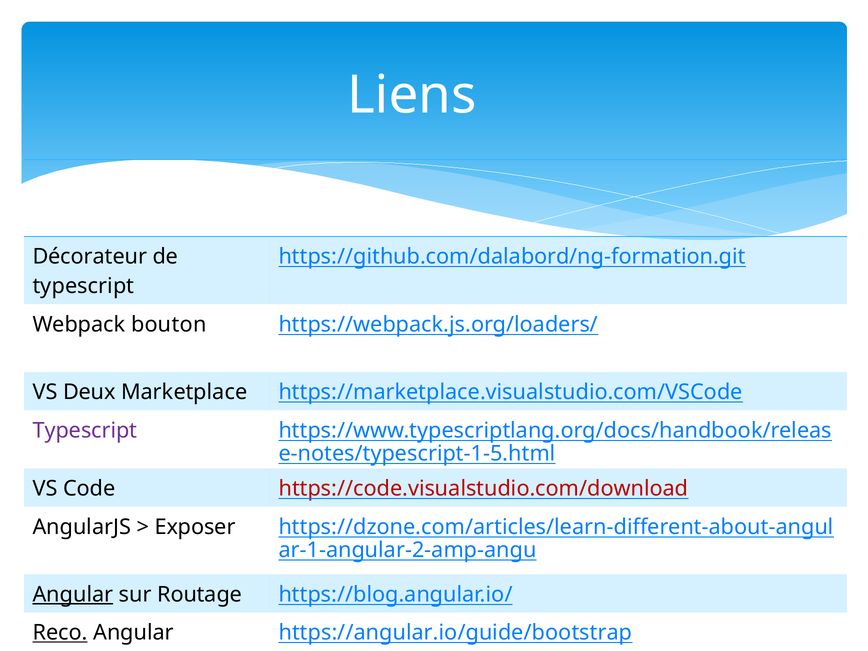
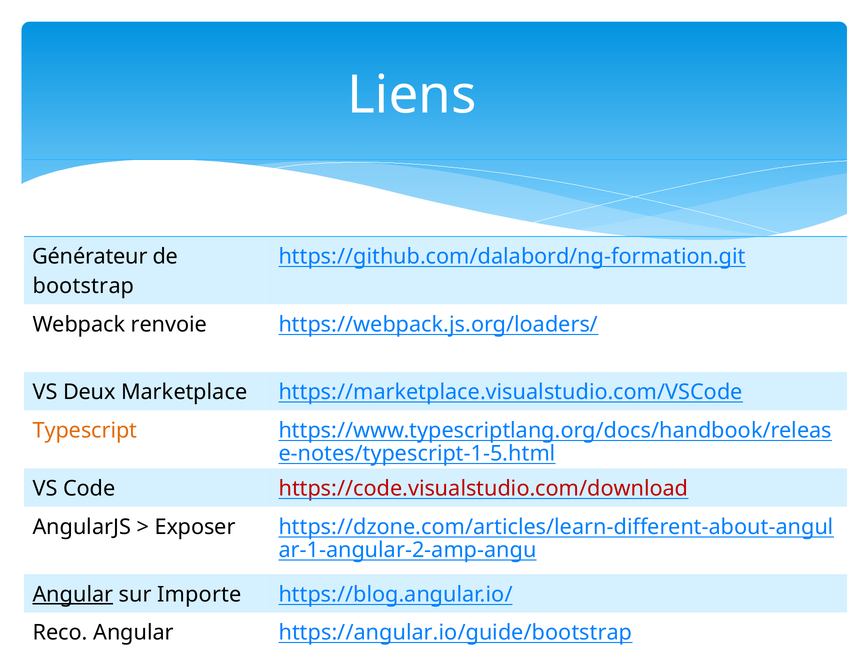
Décorateur: Décorateur -> Générateur (90, 257)
typescript: typescript -> bootstrap (83, 286)
bouton: bouton -> renvoie (169, 325)
Typescript colour: purple -> orange (85, 431)
Routage: Routage -> Importe (199, 594)
Reco underline: present -> none (60, 633)
